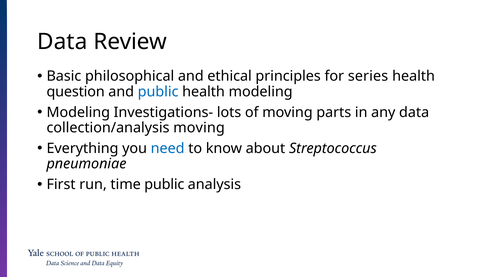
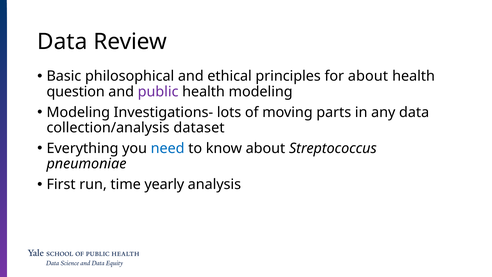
for series: series -> about (368, 76)
public colour: blue -> purple (158, 92)
collection/analysis moving: moving -> dataset (199, 128)
time public: public -> yearly (164, 184)
